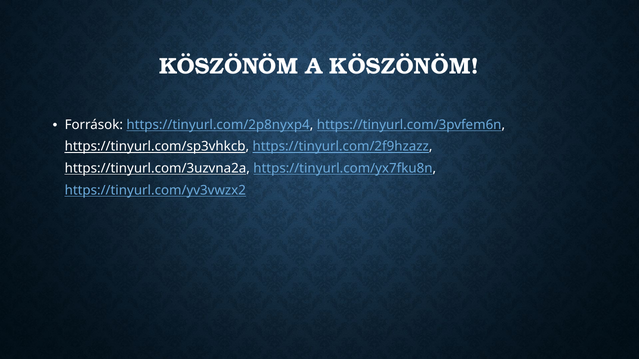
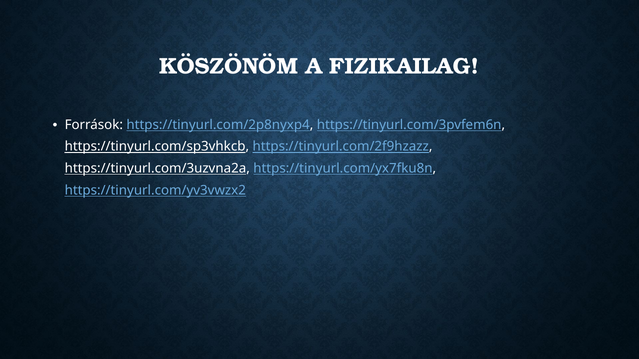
A KÖSZÖNÖM: KÖSZÖNÖM -> FIZIKAILAG (404, 67)
